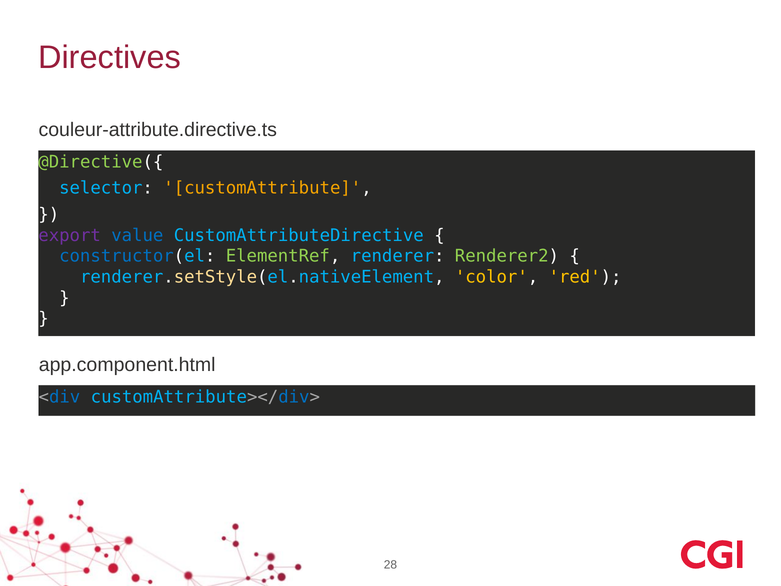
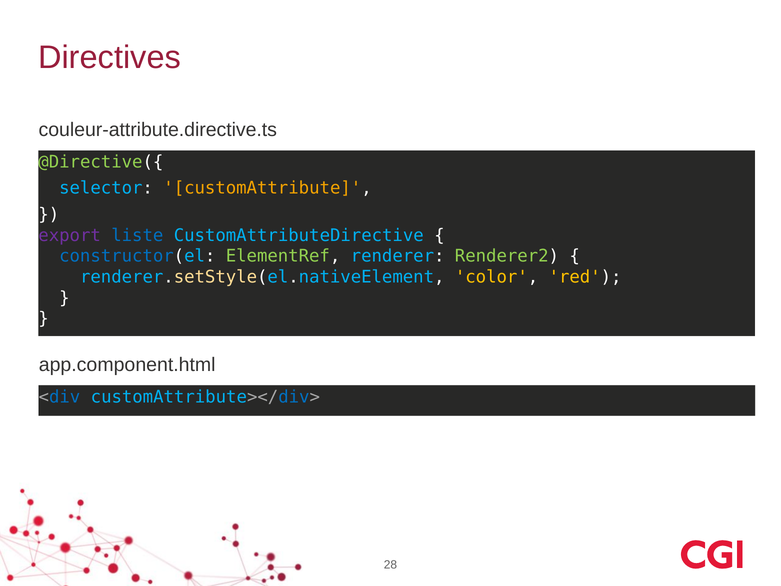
value: value -> liste (137, 235)
